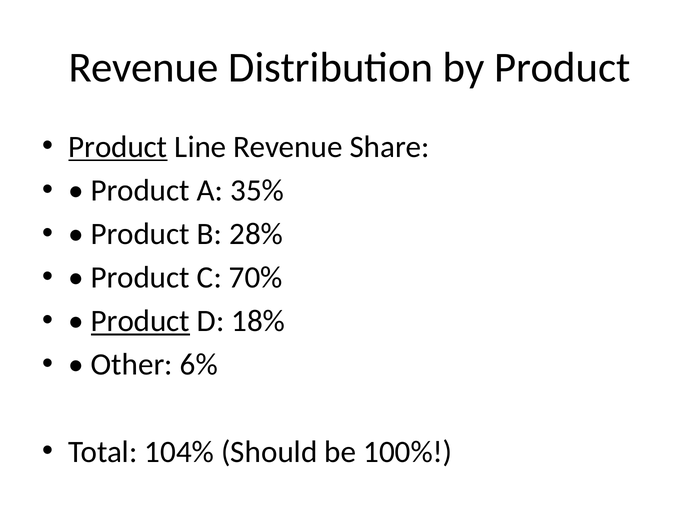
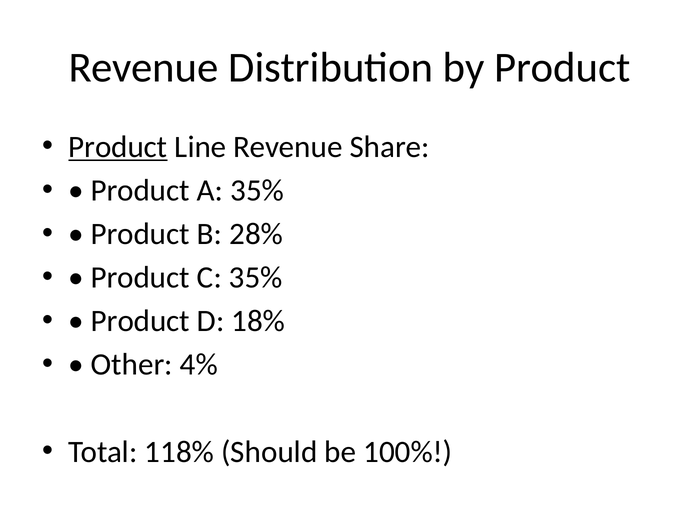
C 70%: 70% -> 35% (256, 278)
Product underline: present -> none (140, 321)
6%: 6% -> 4% (199, 365)
104%: 104% -> 118% (179, 452)
